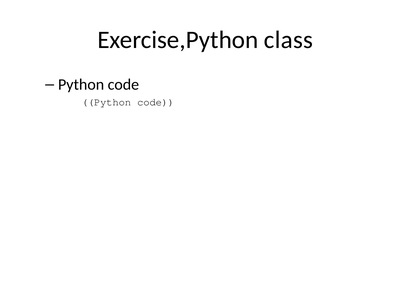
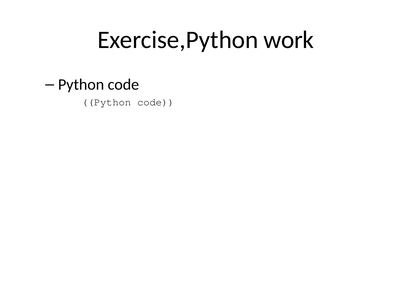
class: class -> work (289, 40)
